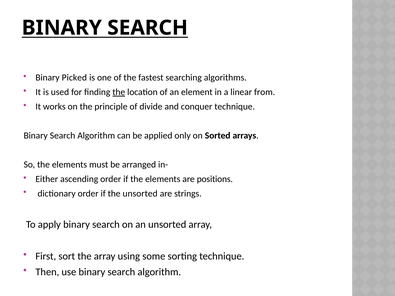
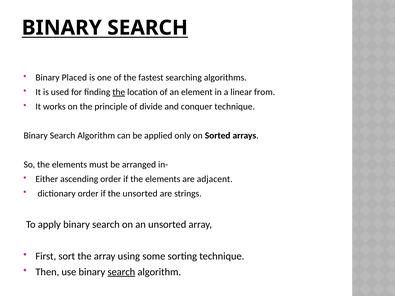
Picked: Picked -> Placed (74, 78)
positions: positions -> adjacent (215, 179)
search underline: none -> present (121, 272)
